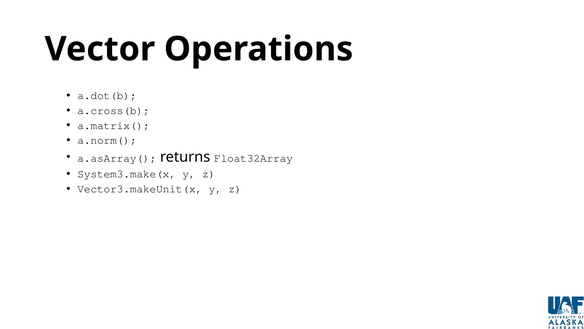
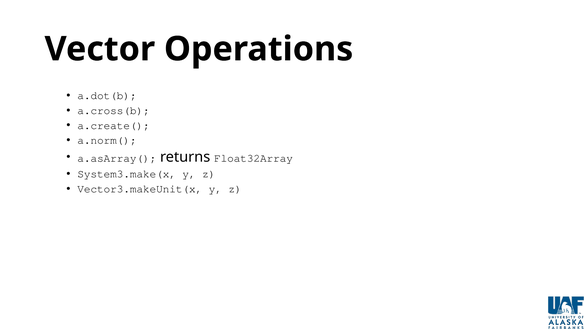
a.matrix(: a.matrix( -> a.create( (114, 125)
